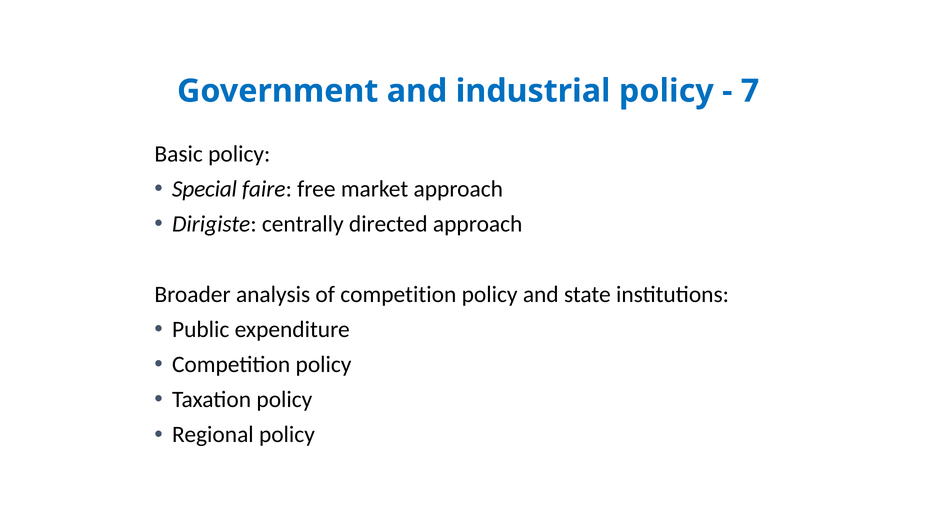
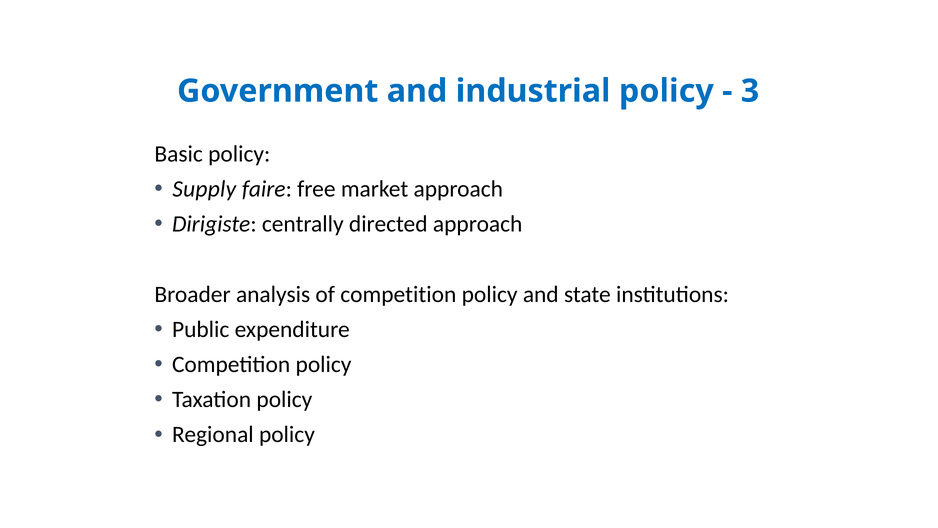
7: 7 -> 3 (750, 91)
Special: Special -> Supply (204, 189)
